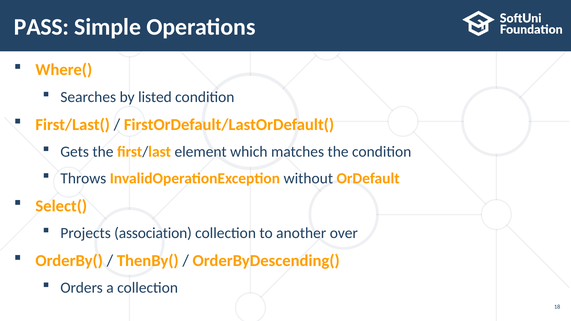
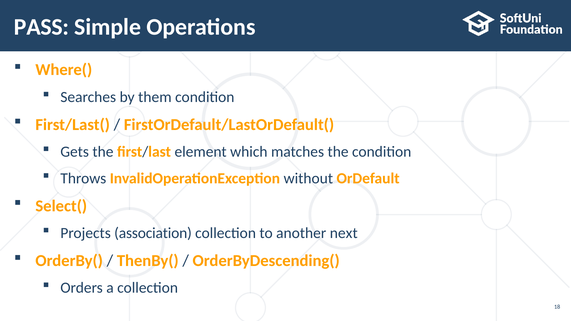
listed: listed -> them (155, 97)
over: over -> next (344, 233)
